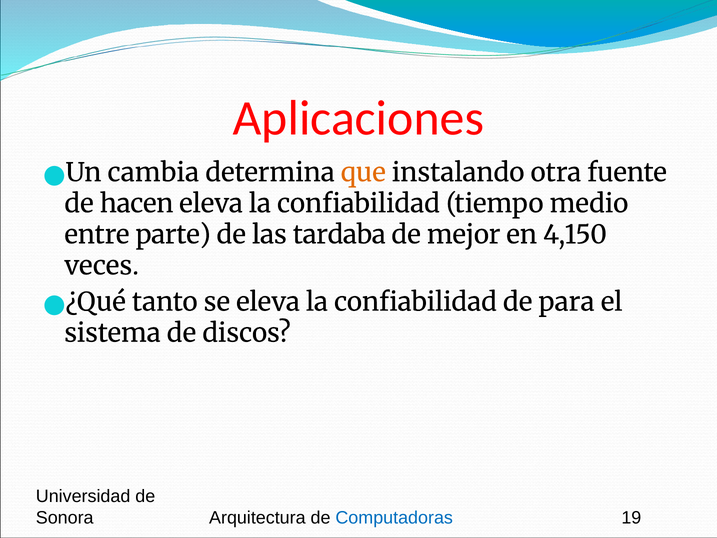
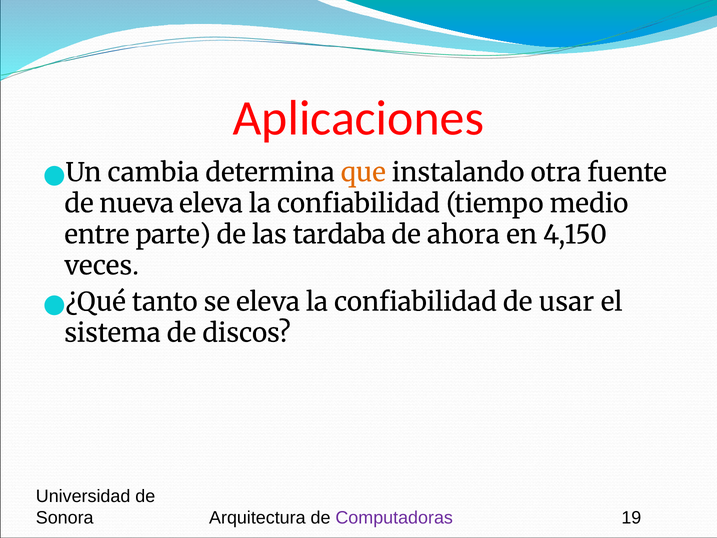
hacen: hacen -> nueva (137, 204)
mejor: mejor -> ahora (463, 235)
para: para -> usar (566, 302)
Computadoras colour: blue -> purple (394, 518)
